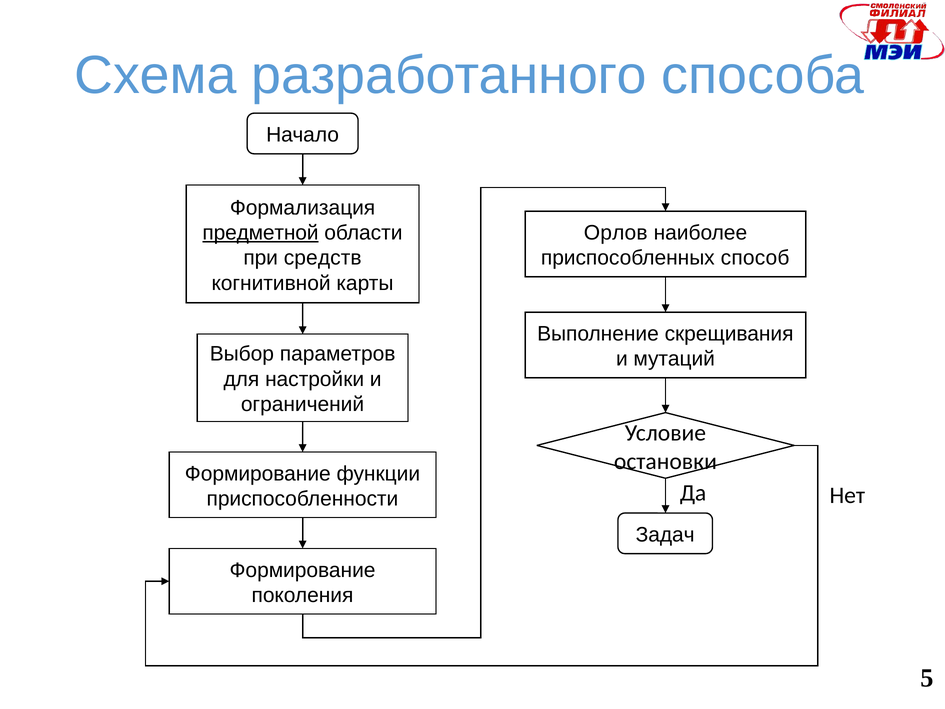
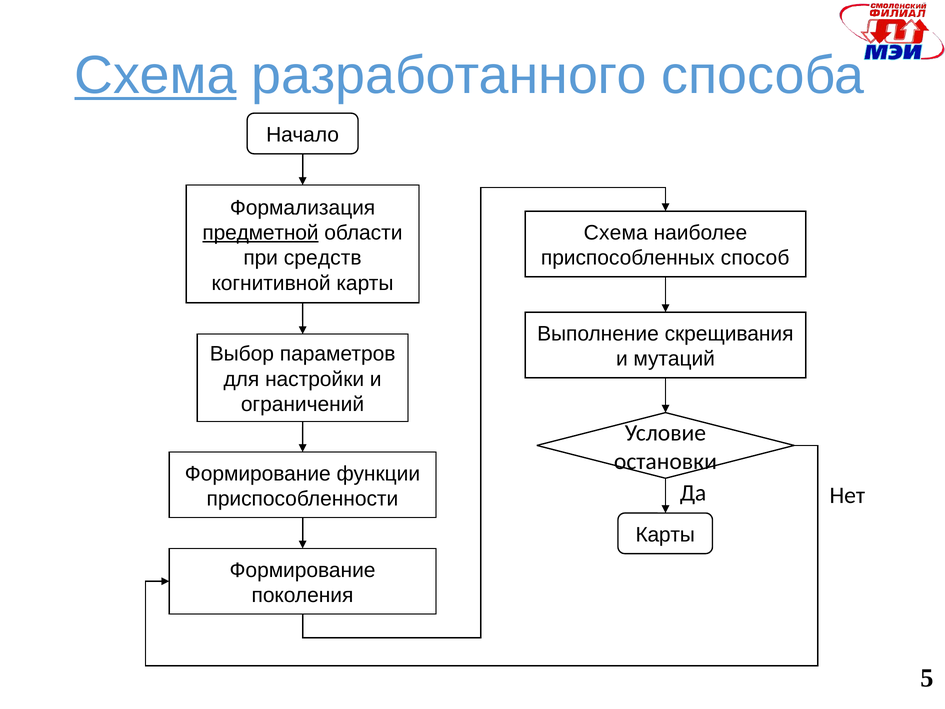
Схема underline: none -> present (155, 75)
Орлов: Орлов -> Схема (616, 233)
Задач: Задач -> Карты (665, 535)
